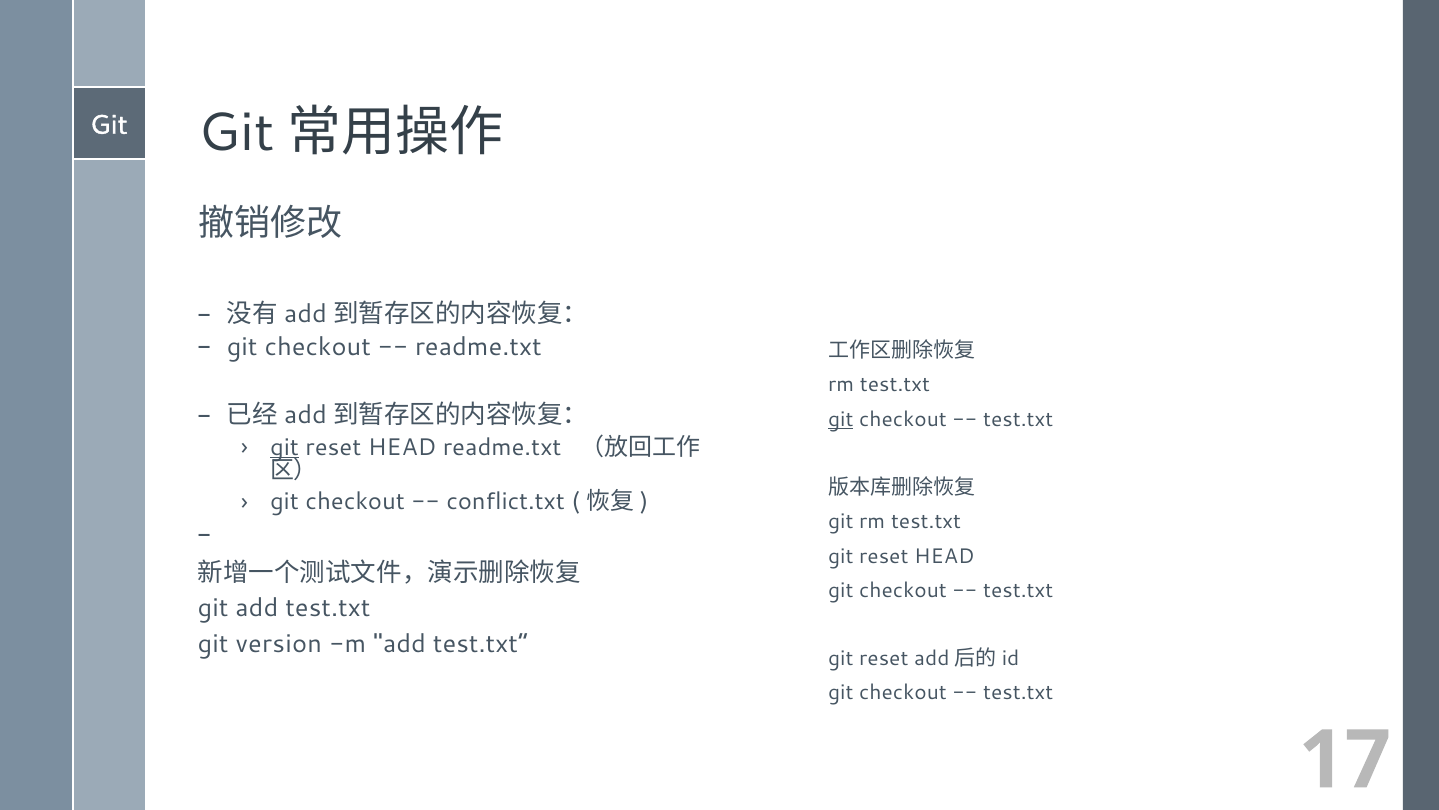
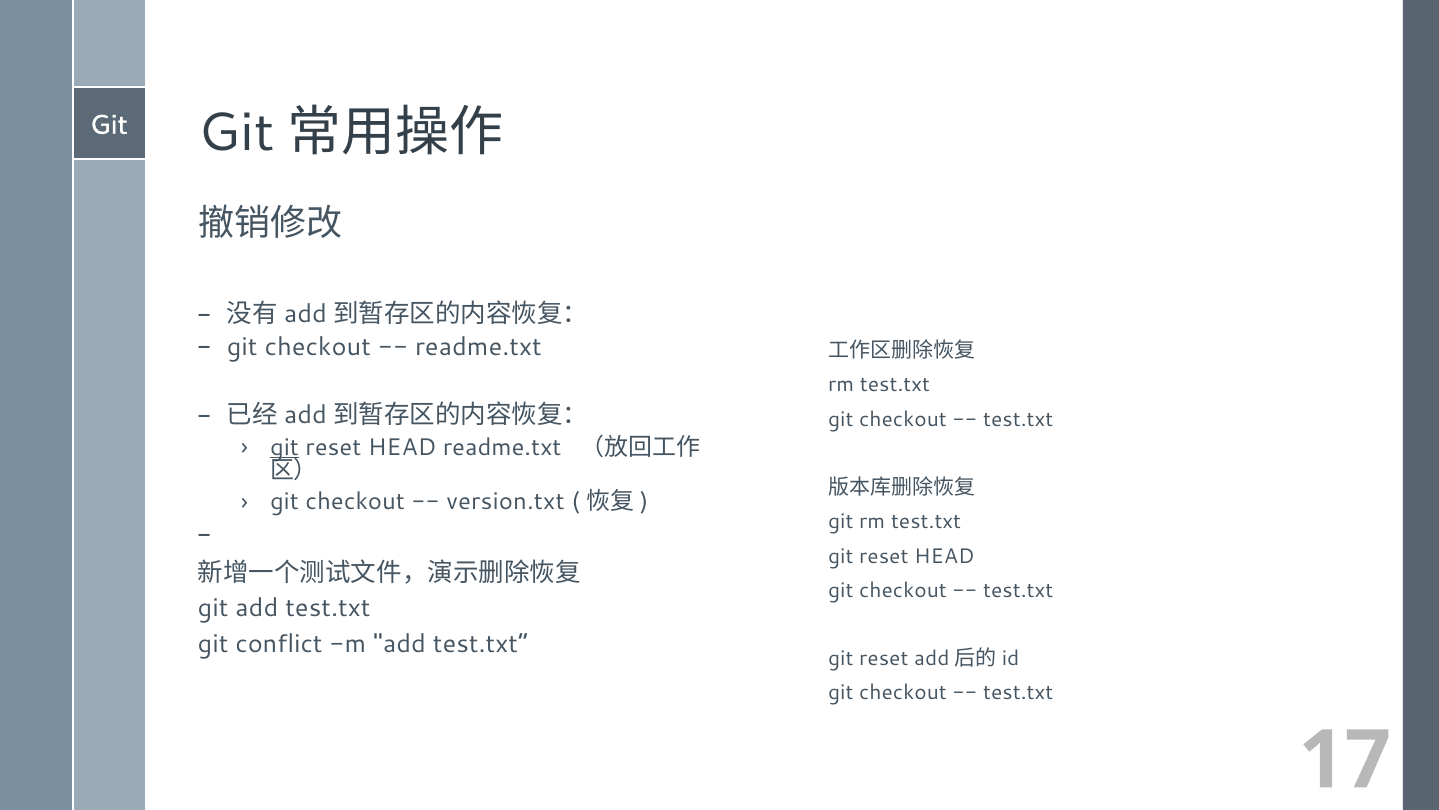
git underline: present -> none (841, 419)
conflict.txt: conflict.txt -> version.txt (505, 502)
version: version -> conflict (279, 644)
